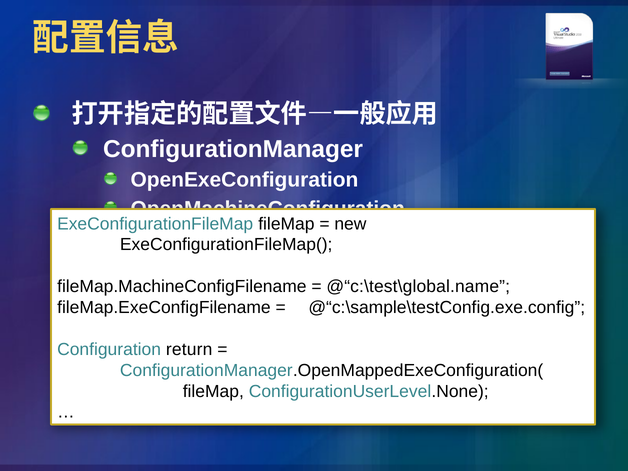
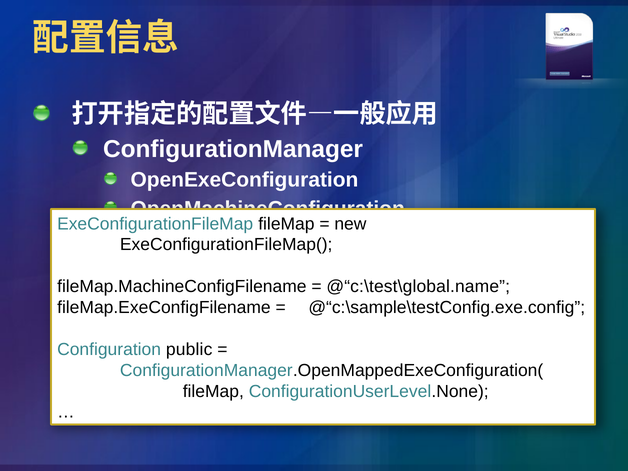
return: return -> public (189, 349)
